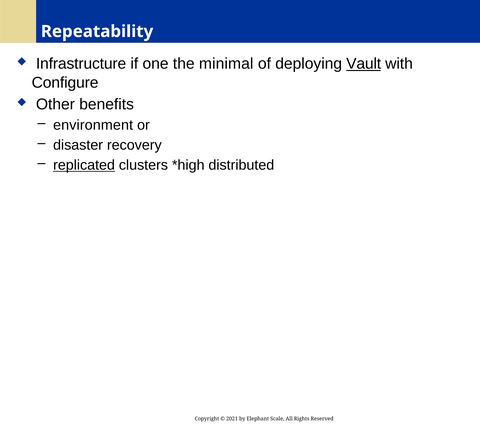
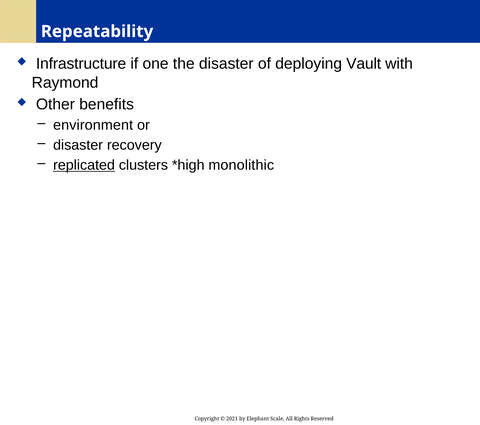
the minimal: minimal -> disaster (226, 64)
Vault underline: present -> none (364, 64)
Configure: Configure -> Raymond (65, 83)
distributed: distributed -> monolithic (241, 165)
